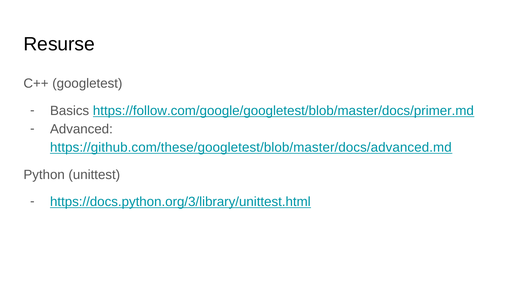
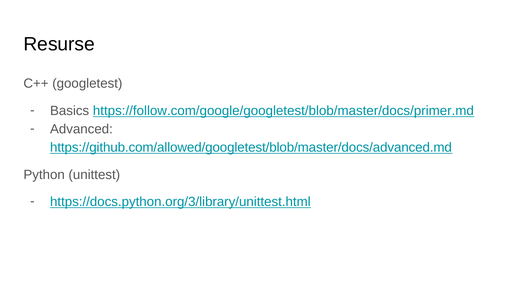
https://github.com/these/googletest/blob/master/docs/advanced.md: https://github.com/these/googletest/blob/master/docs/advanced.md -> https://github.com/allowed/googletest/blob/master/docs/advanced.md (251, 148)
